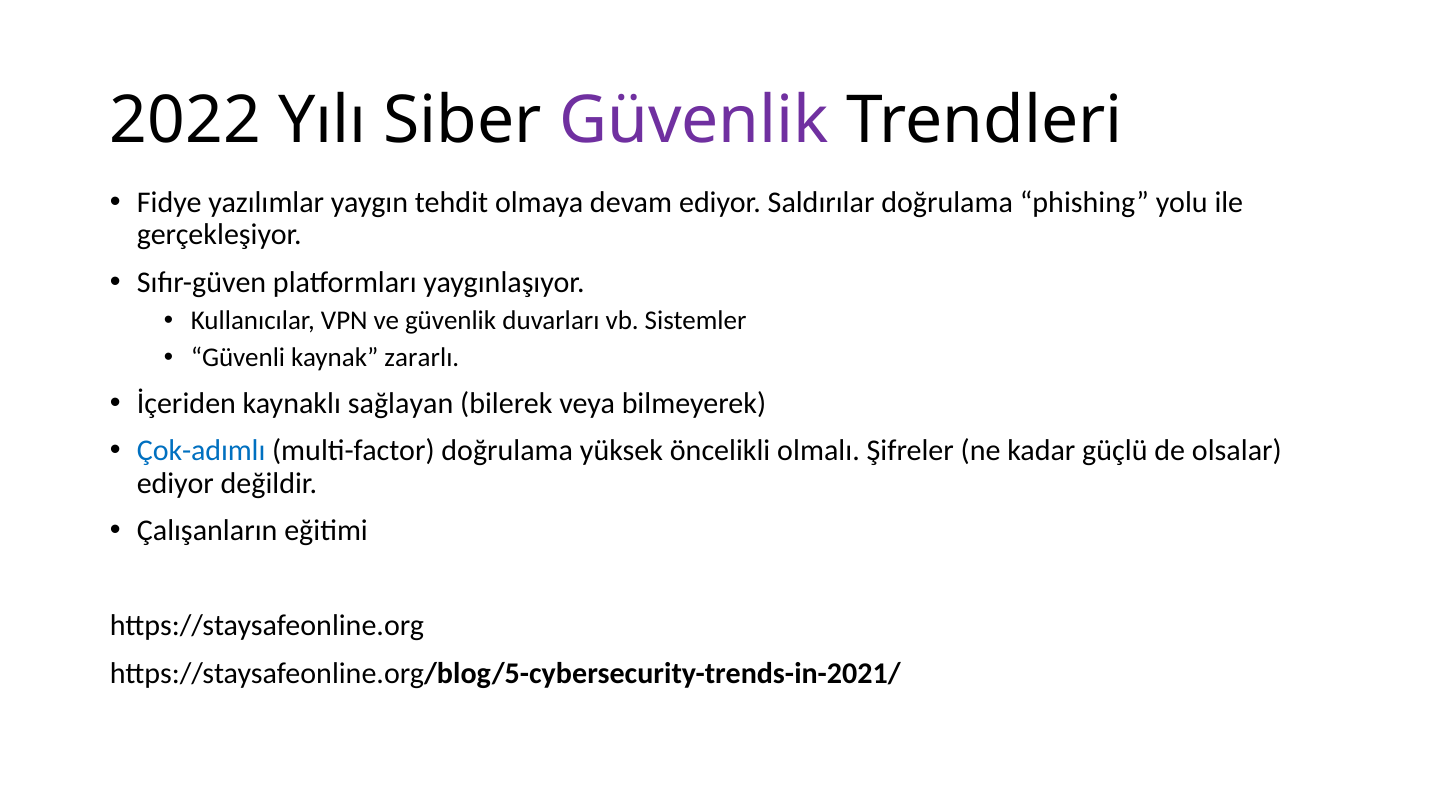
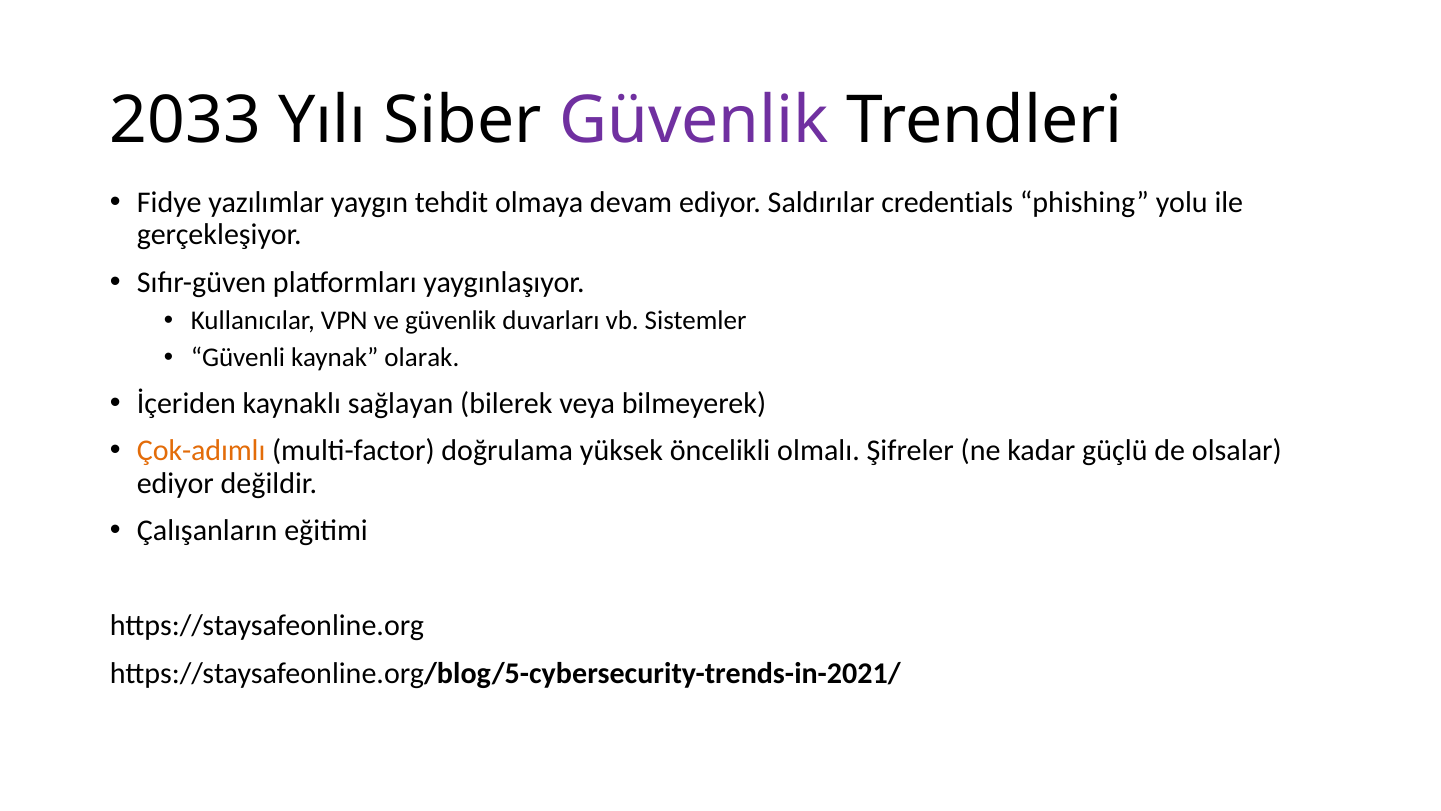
2022: 2022 -> 2033 (185, 121)
Saldırılar doğrulama: doğrulama -> credentials (947, 202)
zararlı: zararlı -> olarak (422, 357)
Çok-adımlı colour: blue -> orange (201, 451)
